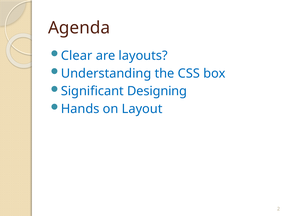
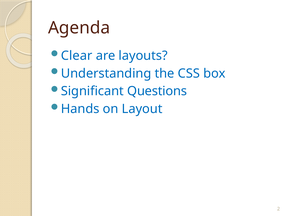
Designing: Designing -> Questions (157, 91)
